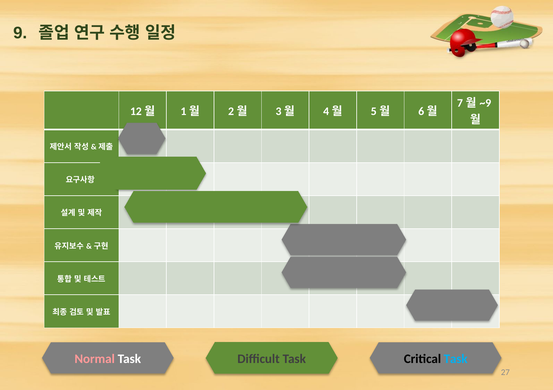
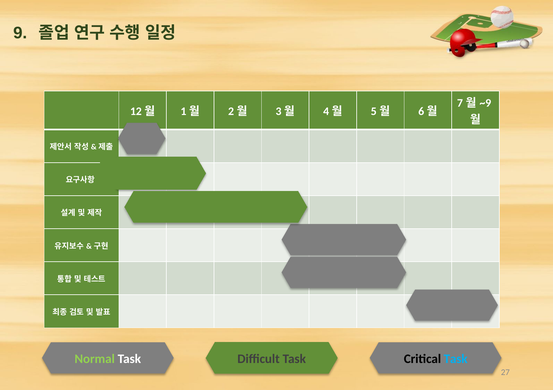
Normal colour: pink -> light green (95, 359)
